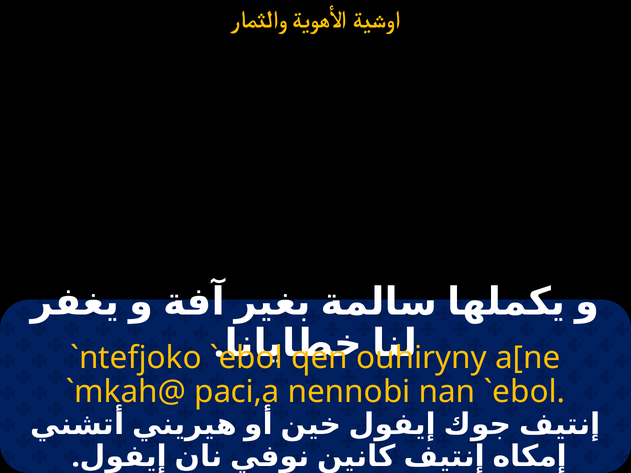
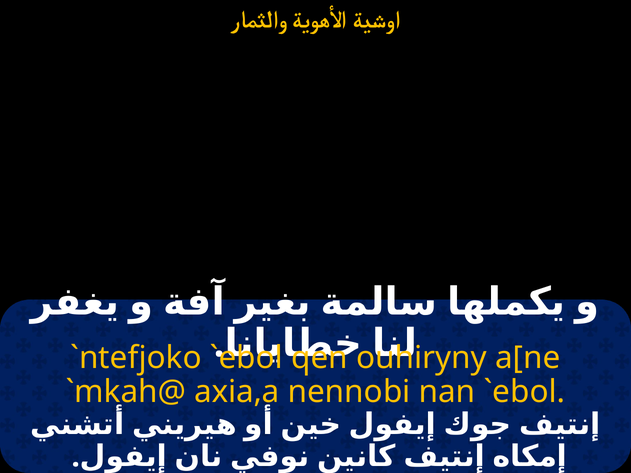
paci,a: paci,a -> axia,a (237, 392)
